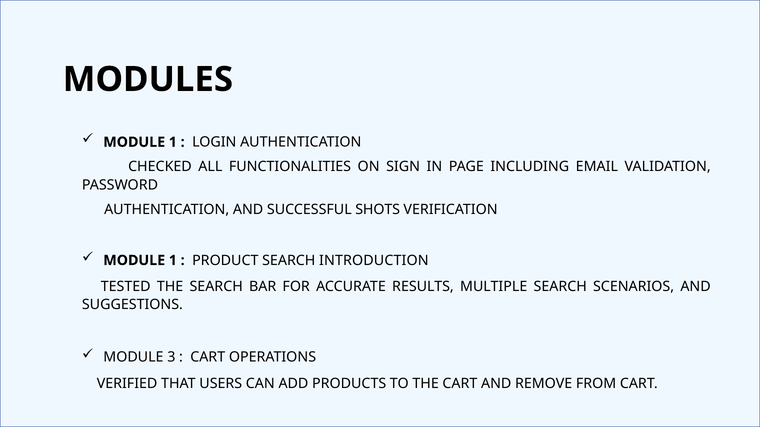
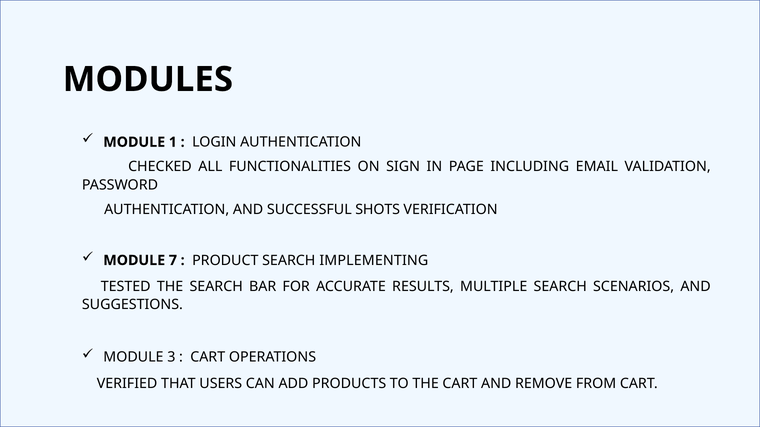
1: 1 -> 7 (173, 261)
INTRODUCTION: INTRODUCTION -> IMPLEMENTING (374, 261)
